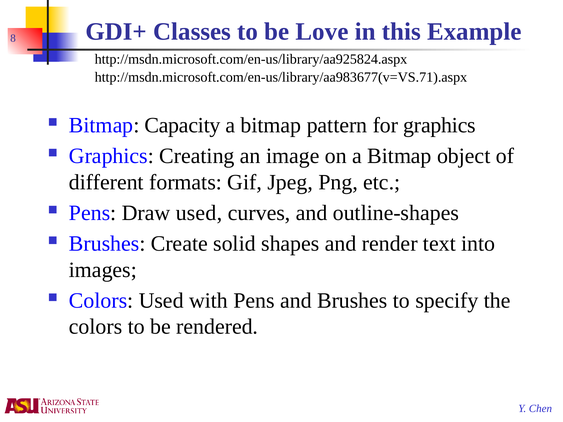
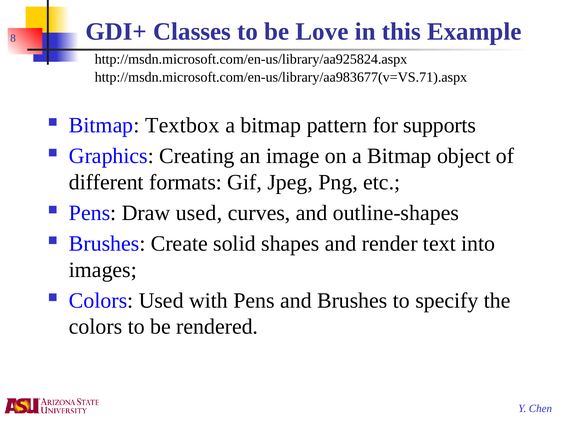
Capacity: Capacity -> Textbox (182, 125)
for graphics: graphics -> supports (440, 125)
